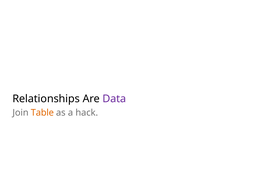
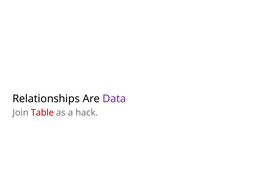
Table colour: orange -> red (42, 113)
